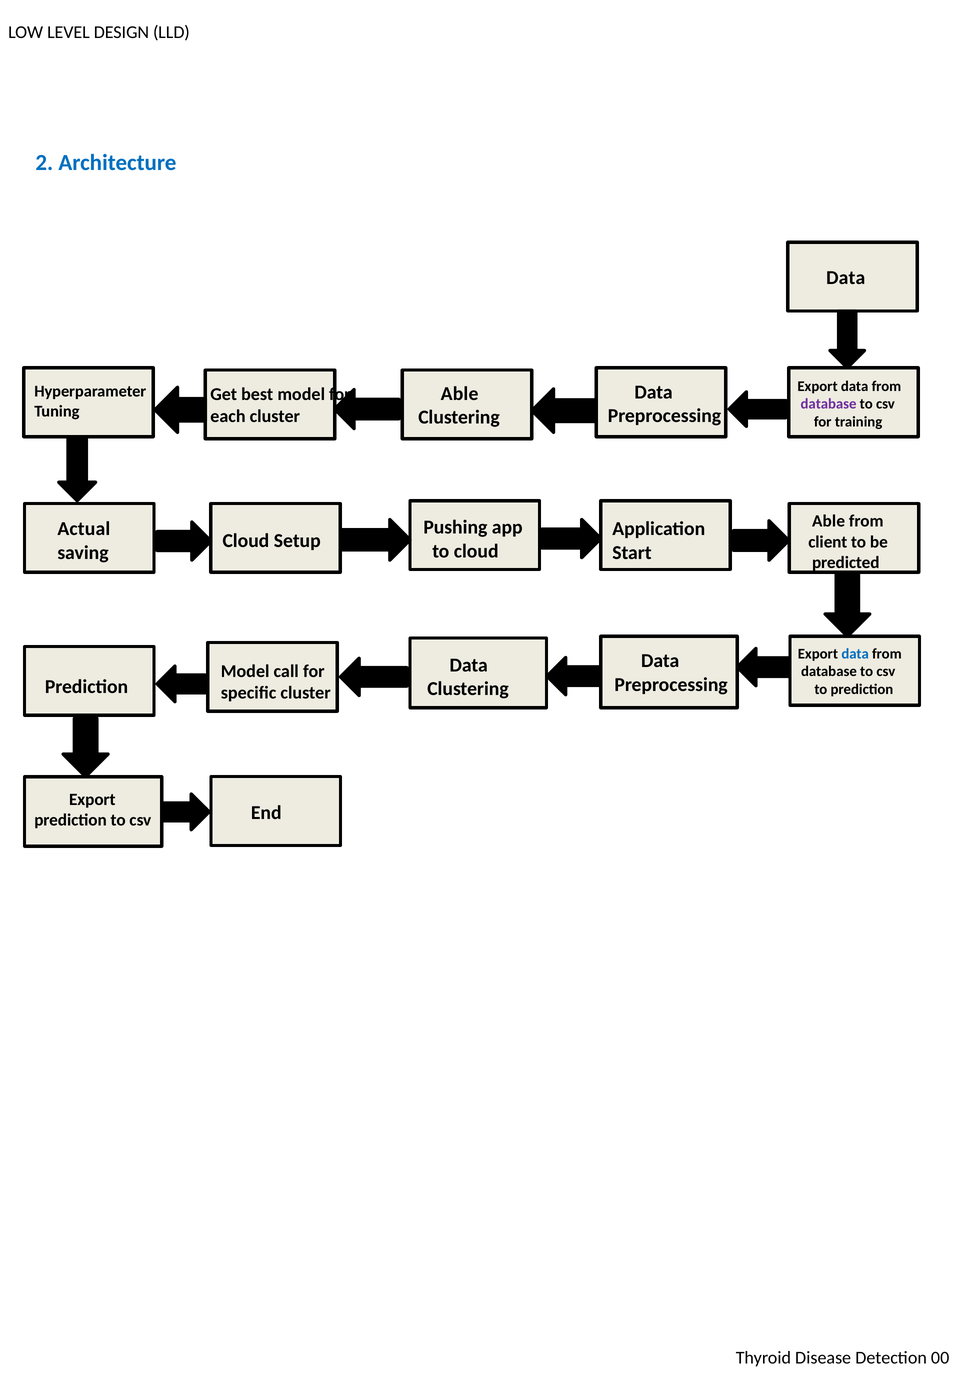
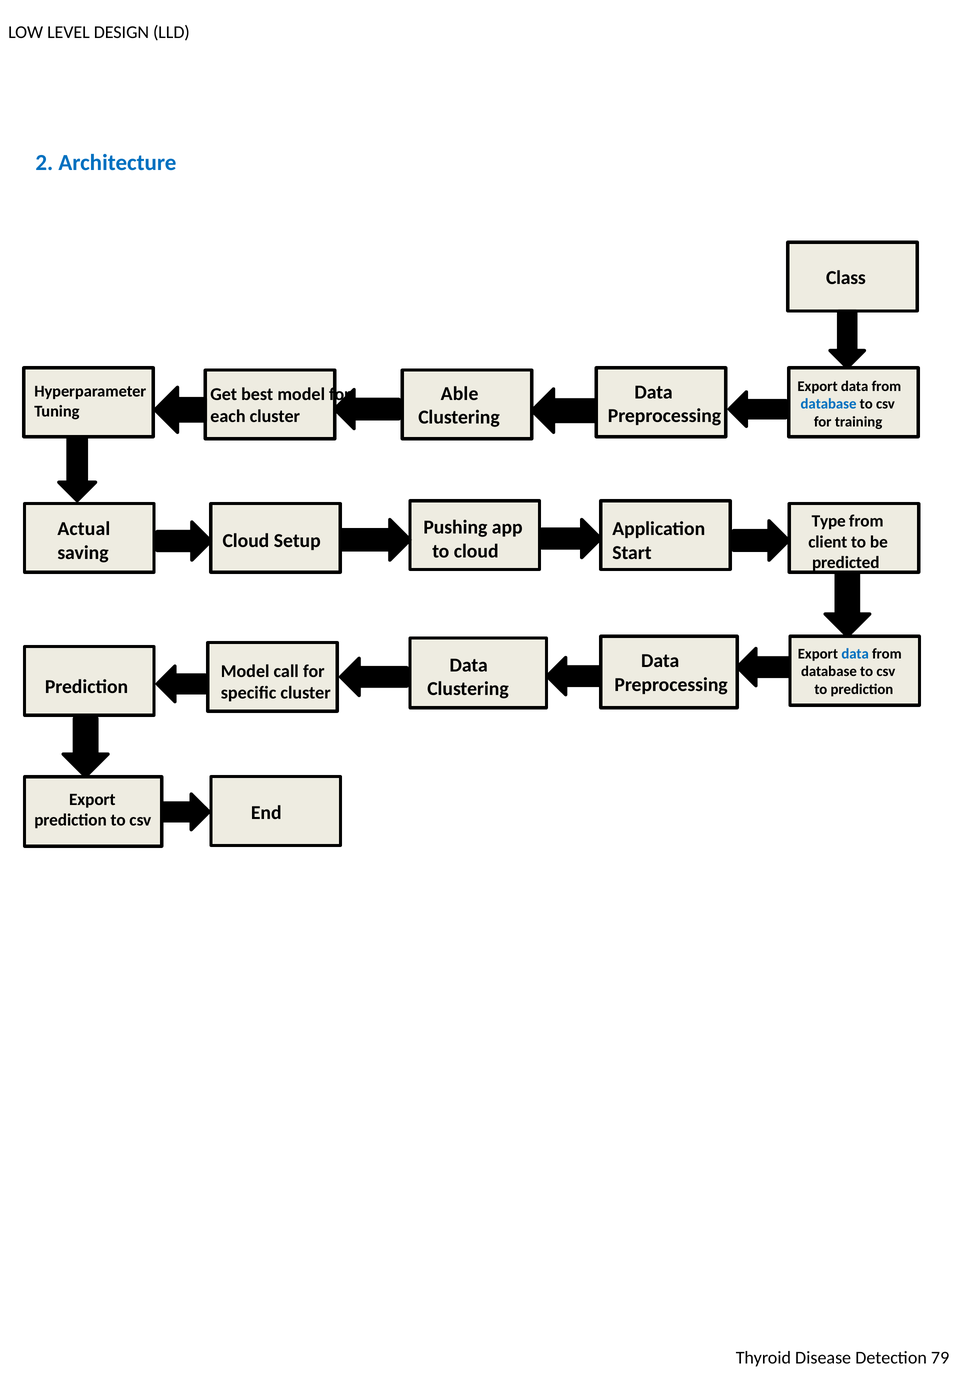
Data: Data -> Class (846, 278)
database colour: purple -> blue (829, 404)
Able: Able -> Type (829, 521)
00: 00 -> 79 (940, 1358)
